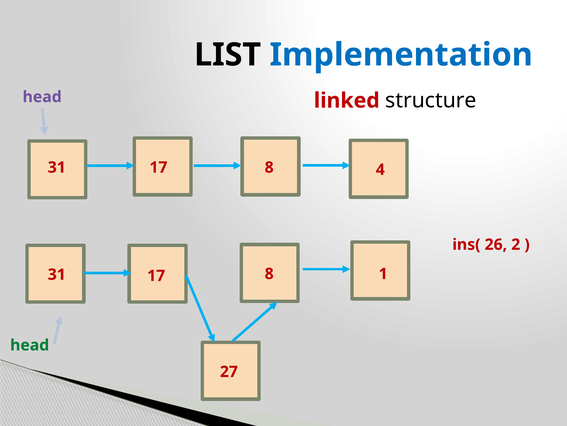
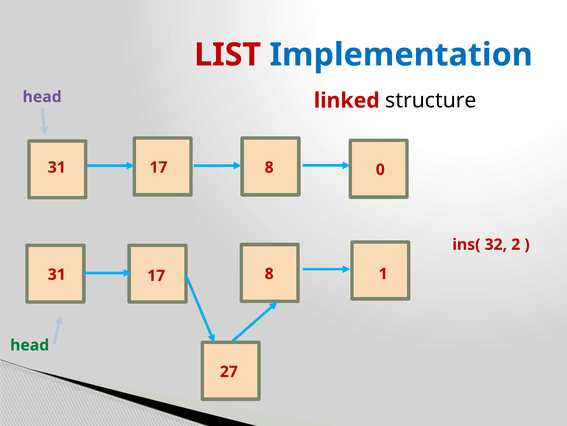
LIST colour: black -> red (228, 55)
4: 4 -> 0 (380, 169)
26: 26 -> 32 (496, 244)
